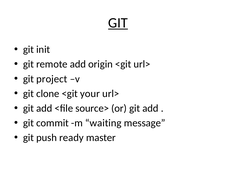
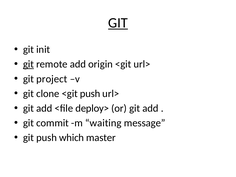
git underline: none -> present (28, 64)
<git your: your -> push (90, 94)
source>: source> -> deploy> (92, 108)
ready: ready -> which (72, 138)
